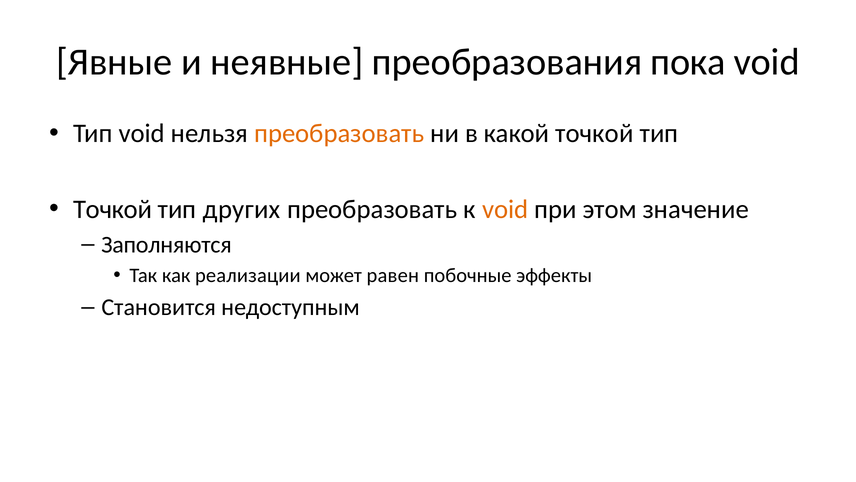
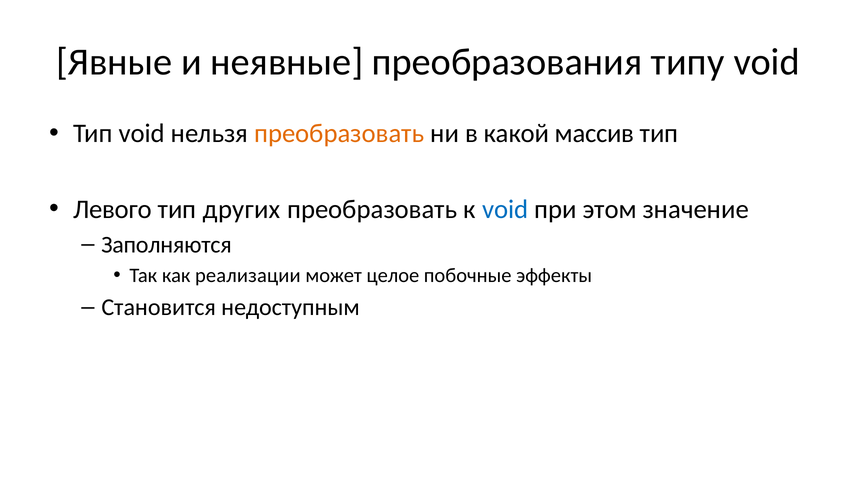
пока: пока -> типу (688, 62)
какой точкой: точкой -> массив (595, 133)
Точкой: Точкой -> Левого (113, 209)
void colour: orange -> blue (505, 209)
равен: равен -> целое (393, 275)
